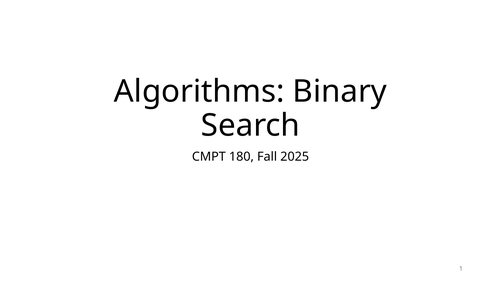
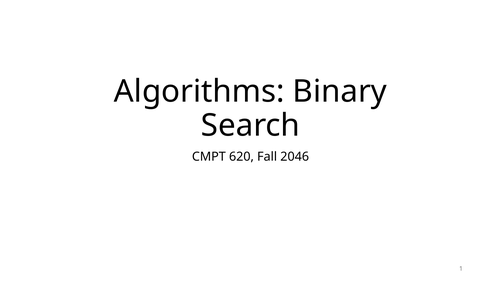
180: 180 -> 620 (241, 157)
2025: 2025 -> 2046 (295, 157)
